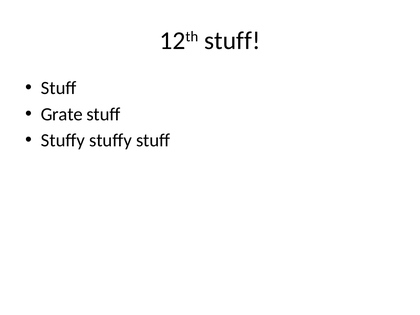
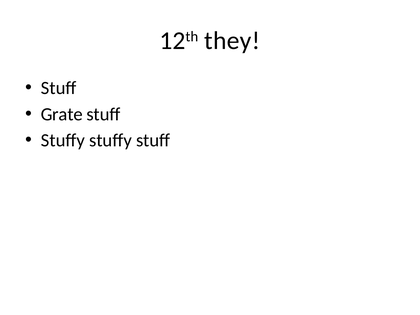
12th stuff: stuff -> they (232, 41)
